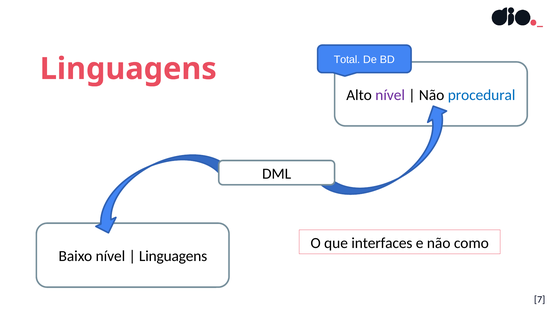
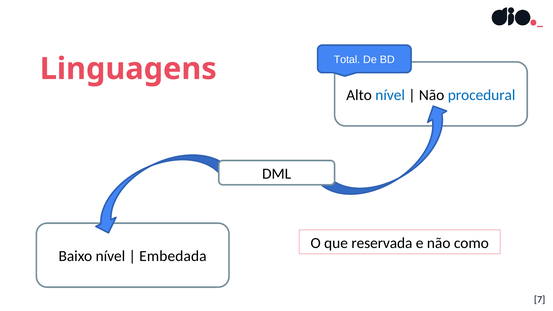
nível colour: purple -> blue (390, 95)
interfaces: interfaces -> reservada (382, 243)
Linguagens: Linguagens -> Embedada (173, 256)
